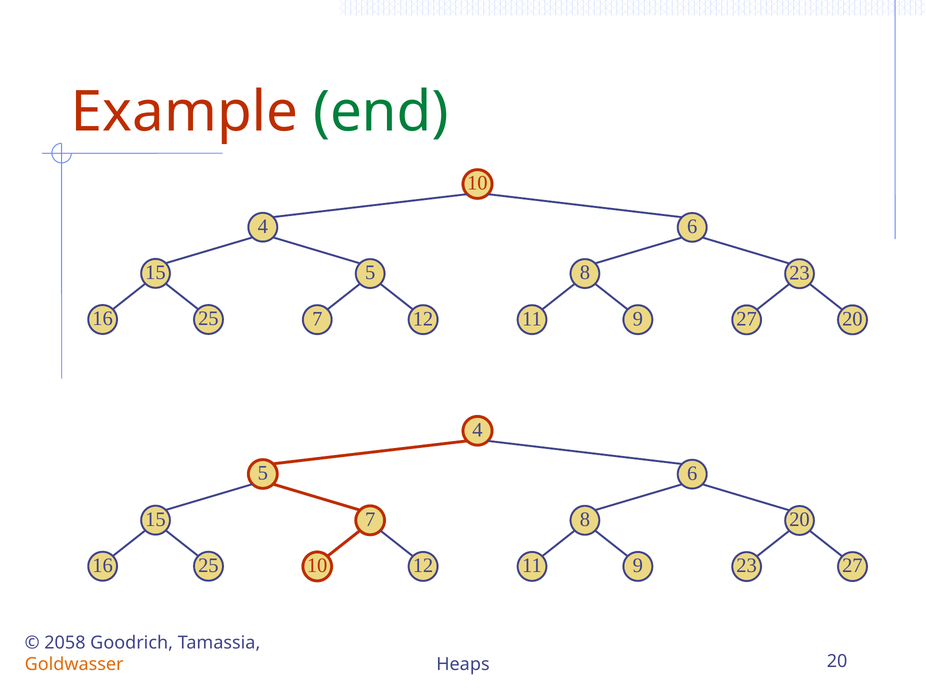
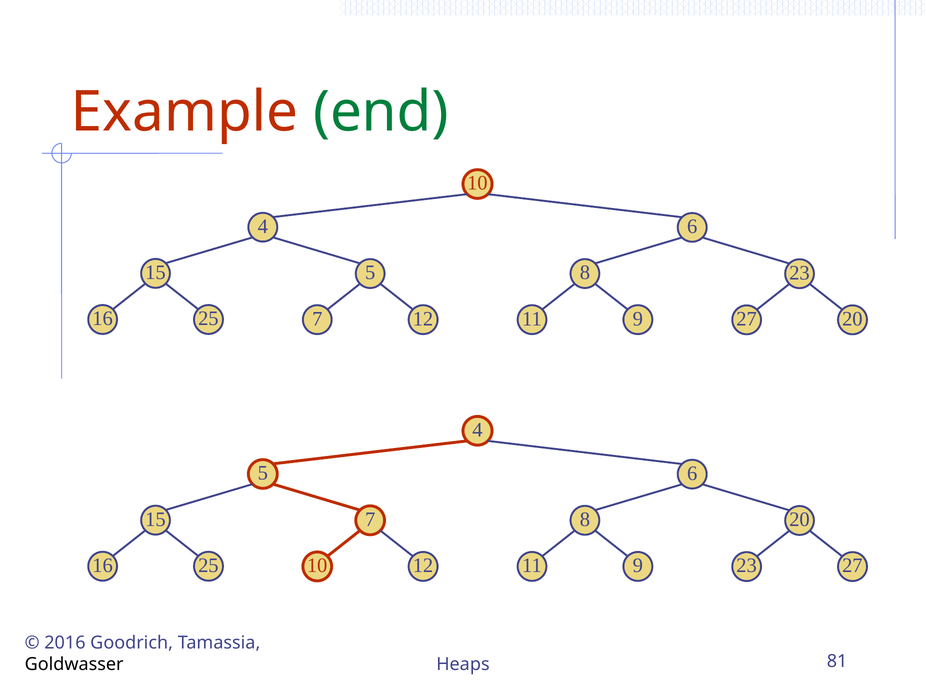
2058: 2058 -> 2016 (65, 643)
Goldwasser colour: orange -> black (74, 665)
Heaps 20: 20 -> 81 (837, 662)
